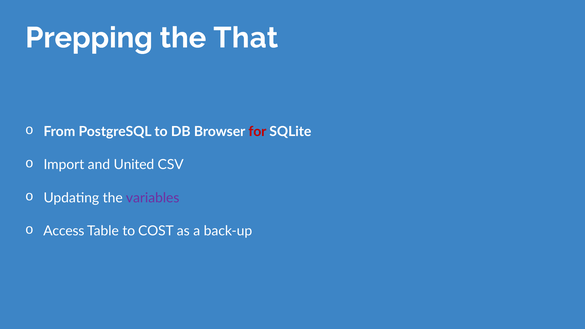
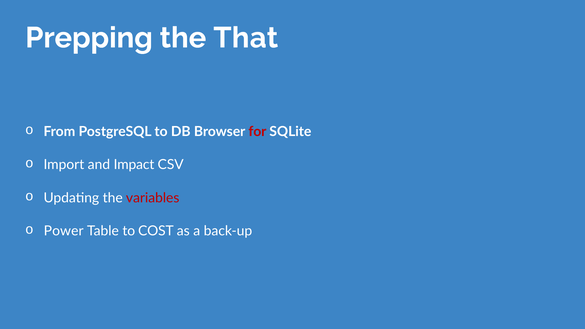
United: United -> Impact (134, 165)
variables colour: purple -> red (153, 198)
Access: Access -> Power (64, 231)
